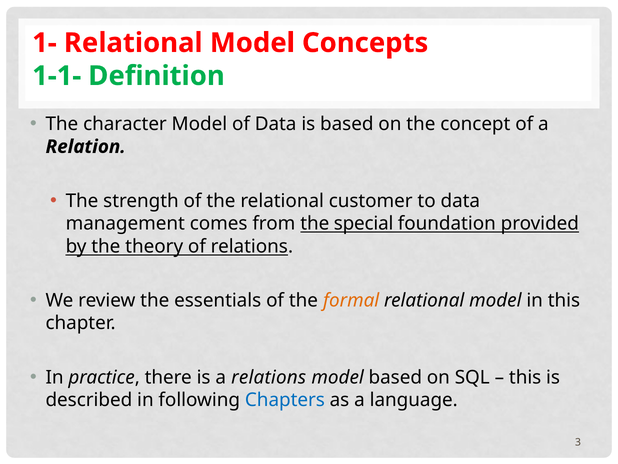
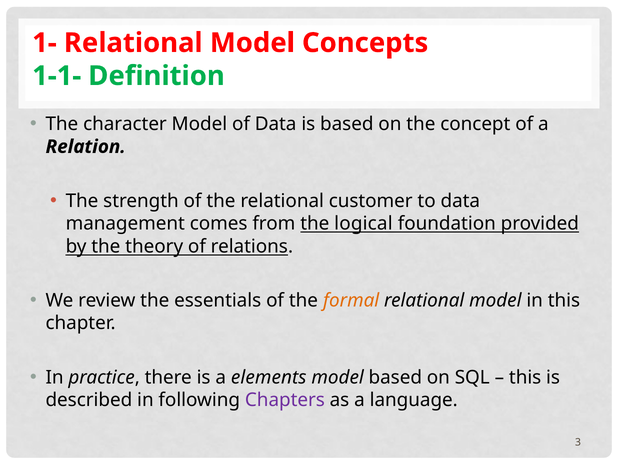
special: special -> logical (363, 223)
a relations: relations -> elements (269, 377)
Chapters colour: blue -> purple (285, 400)
